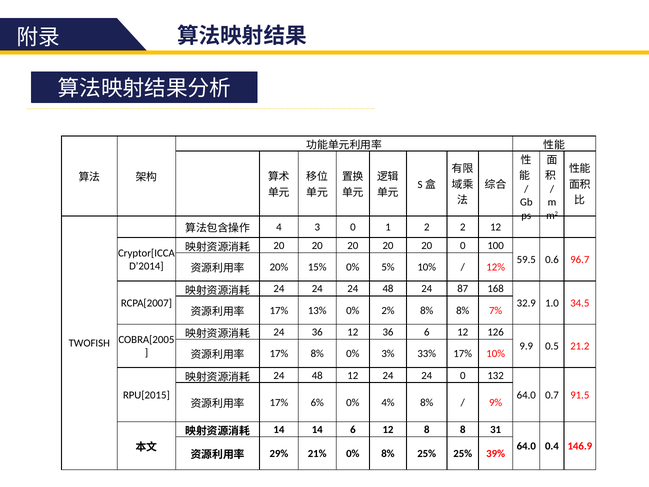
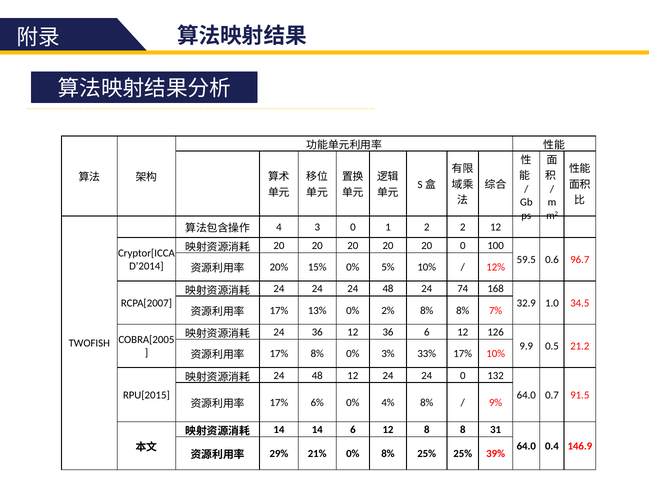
87: 87 -> 74 (463, 289)
